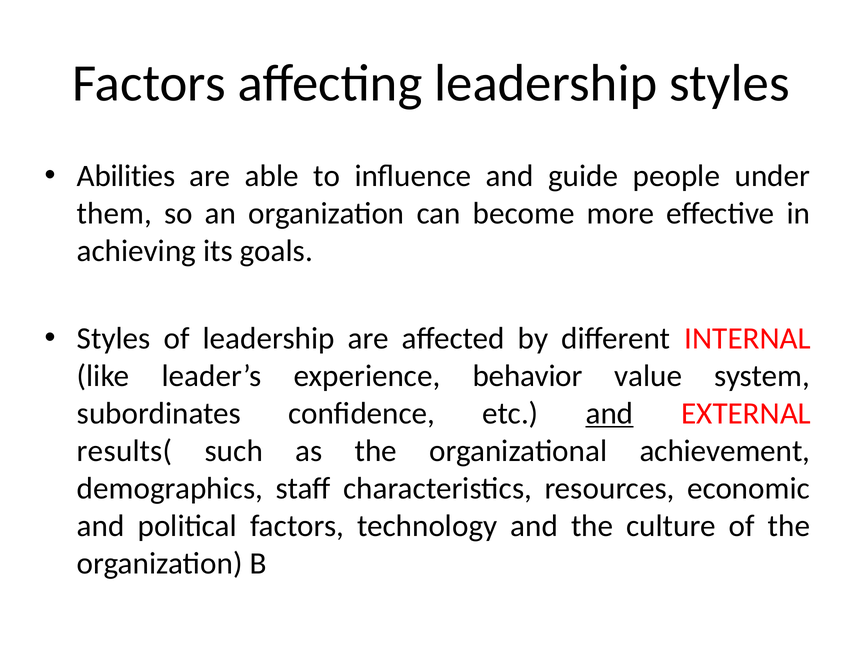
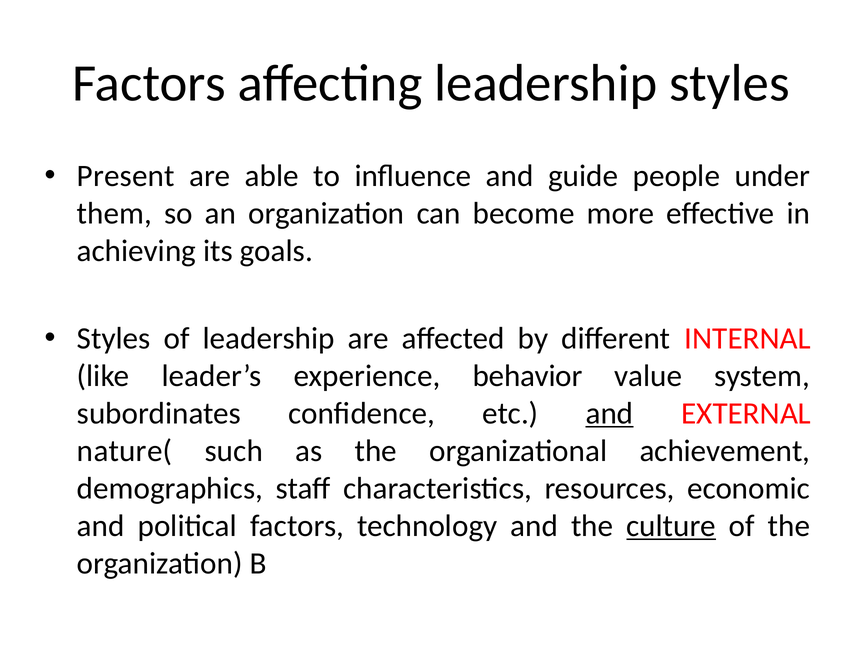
Abilities: Abilities -> Present (126, 176)
results(: results( -> nature( (125, 451)
culture underline: none -> present (671, 526)
